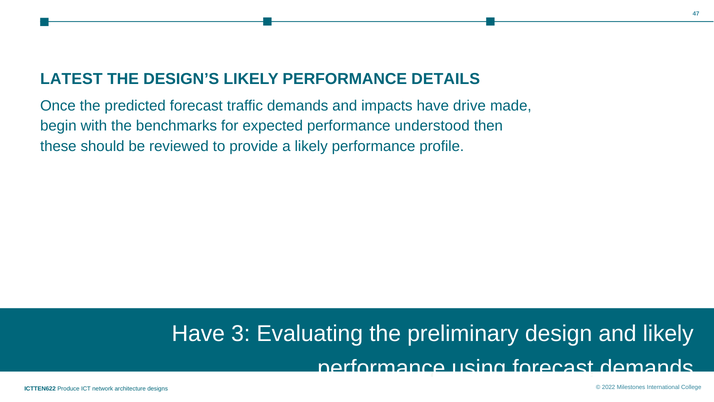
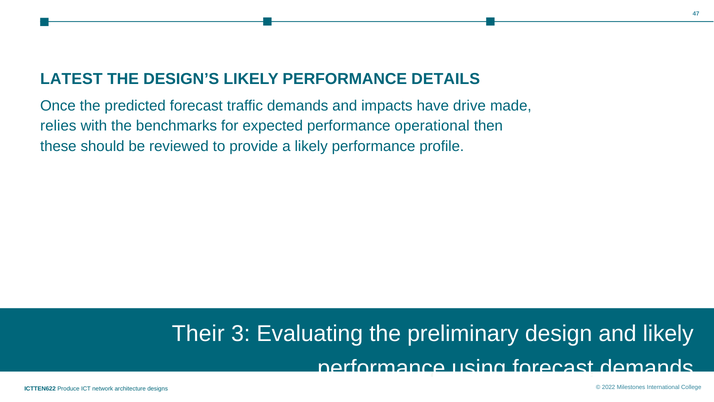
begin: begin -> relies (58, 126)
understood: understood -> operational (432, 126)
Have: Have -> Their (198, 334)
